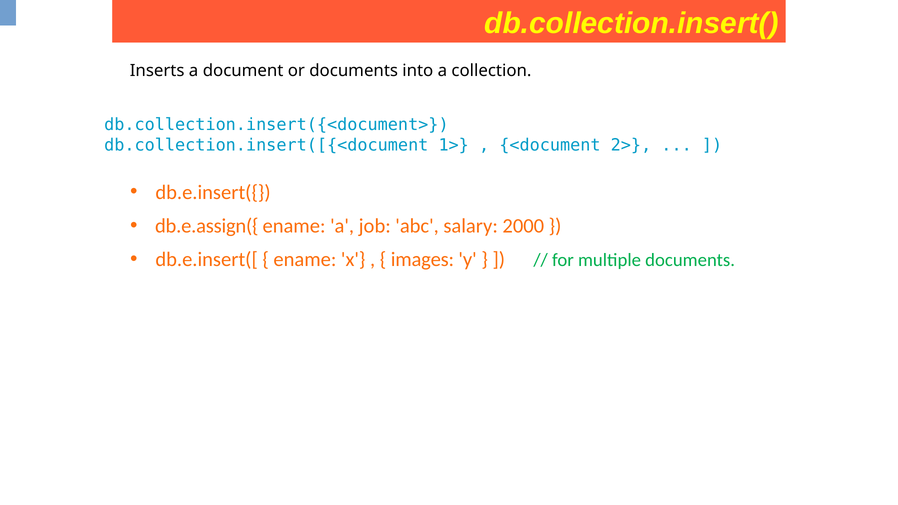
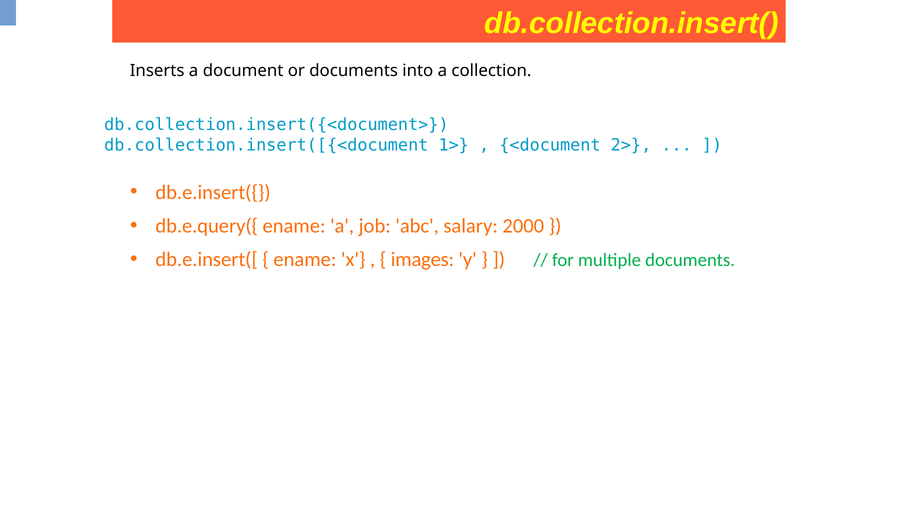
db.e.assign({: db.e.assign({ -> db.e.query({ (207, 226)
